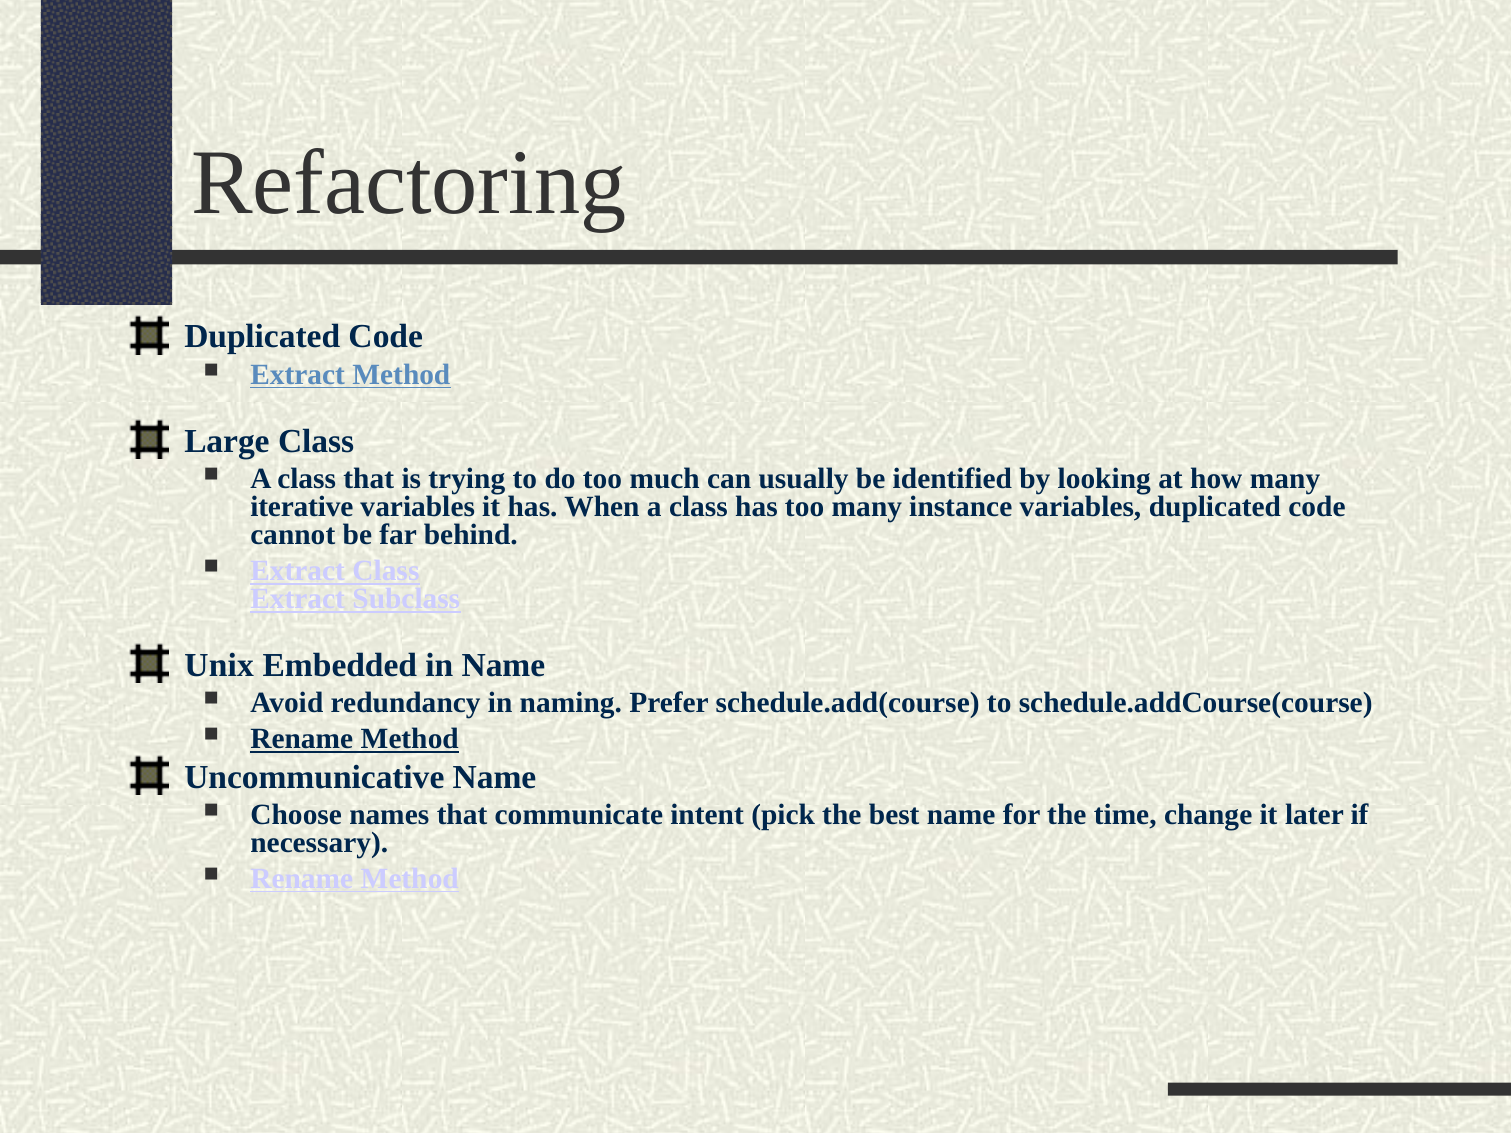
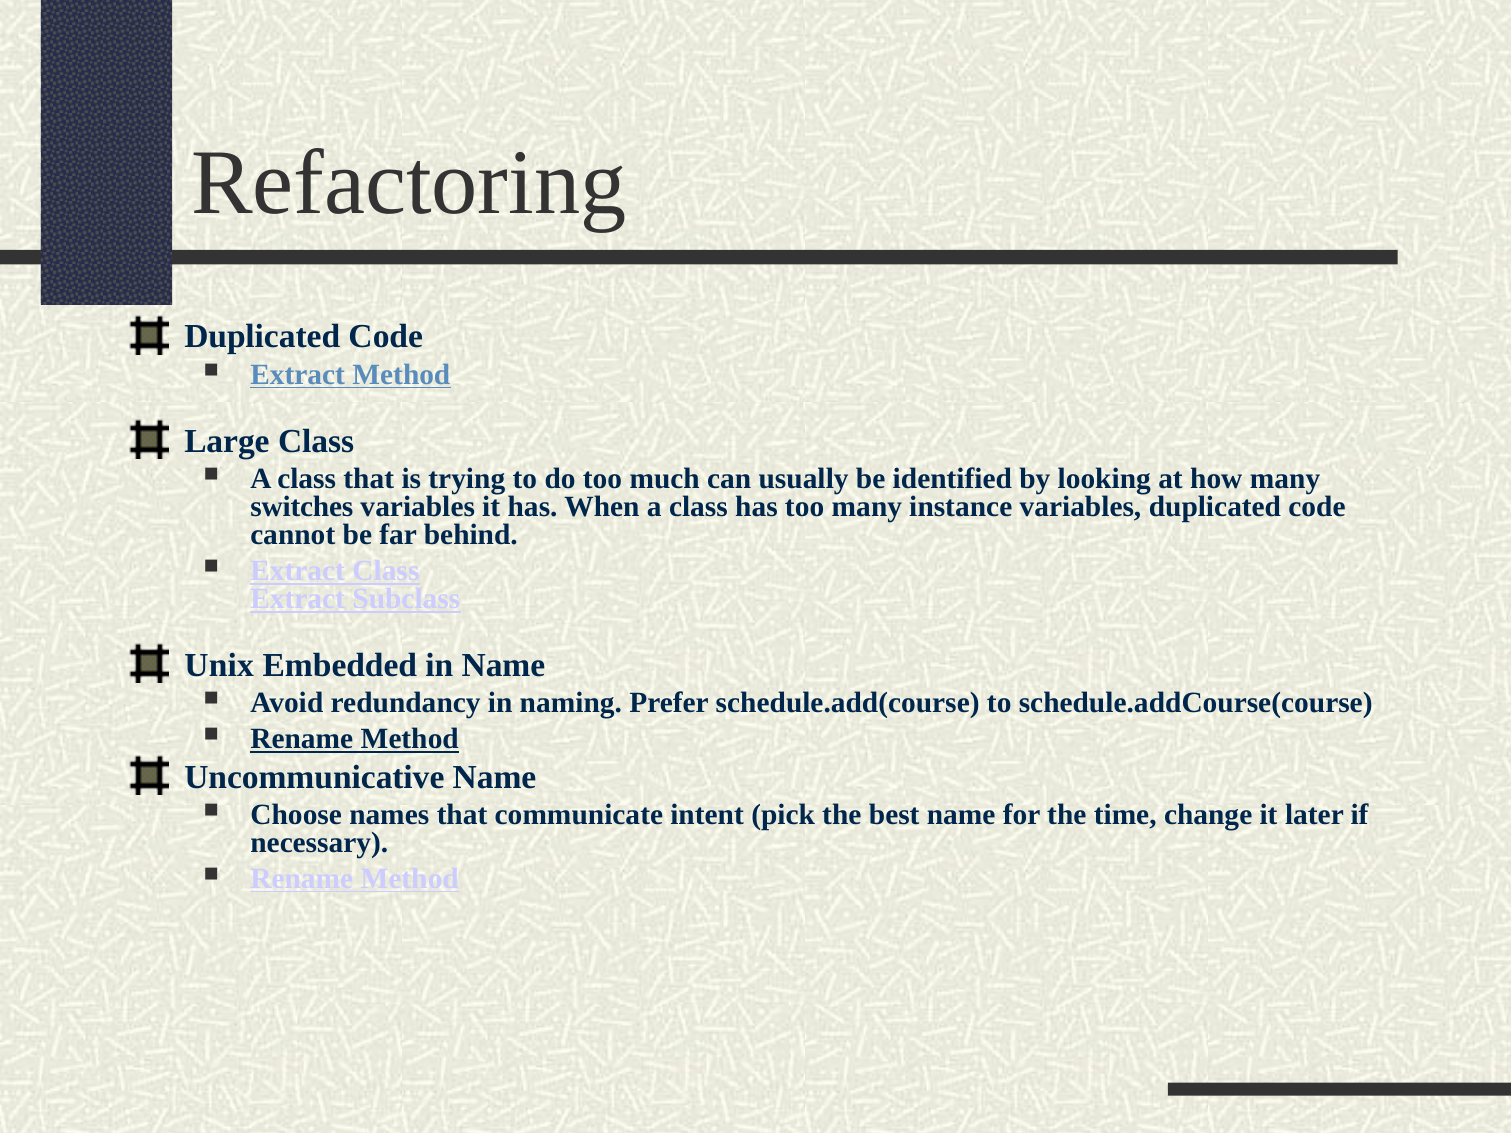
iterative: iterative -> switches (302, 507)
